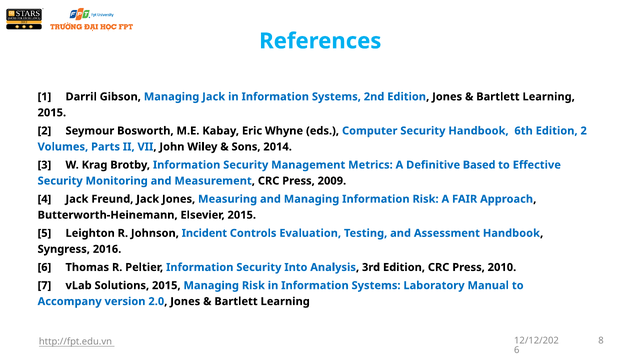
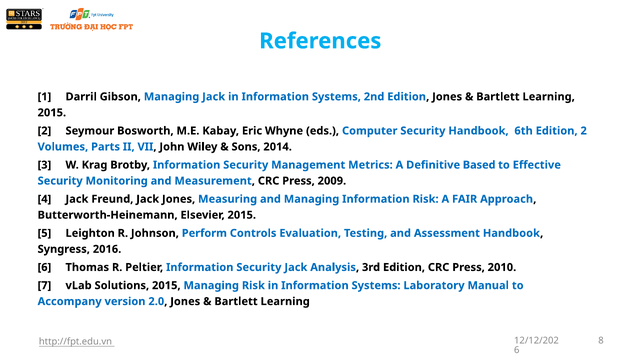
Incident: Incident -> Perform (204, 233)
Security Into: Into -> Jack (296, 267)
